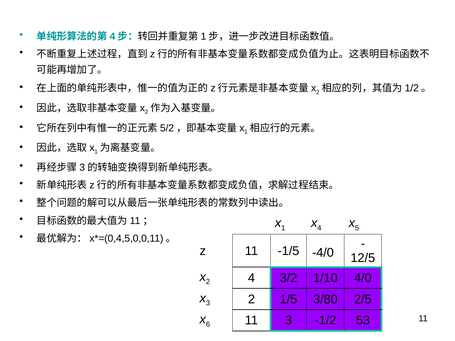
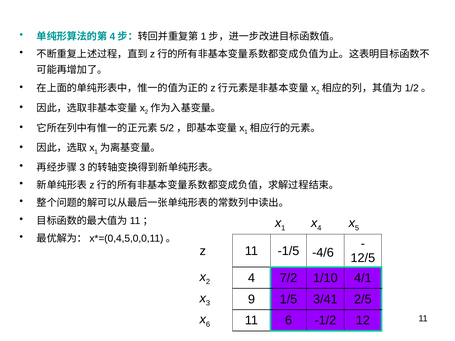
-4/0: -4/0 -> -4/6 (323, 253)
3/2: 3/2 -> 7/2 (288, 278)
4/0: 4/0 -> 4/1 (363, 278)
2: 2 -> 9 (251, 299)
3/80: 3/80 -> 3/41 (325, 299)
11 3: 3 -> 6 (289, 321)
53: 53 -> 12 (363, 321)
